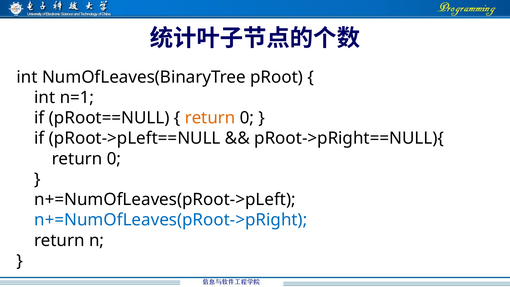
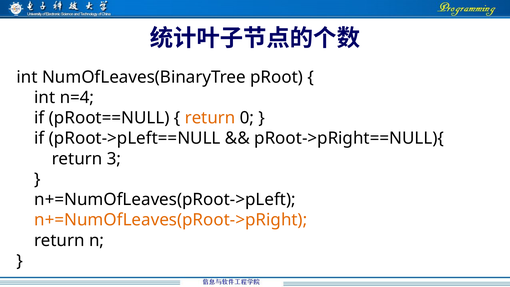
n=1: n=1 -> n=4 (77, 97)
0: 0 -> 3 (114, 159)
n+=NumOfLeaves(pRoot->pRight colour: blue -> orange (171, 220)
